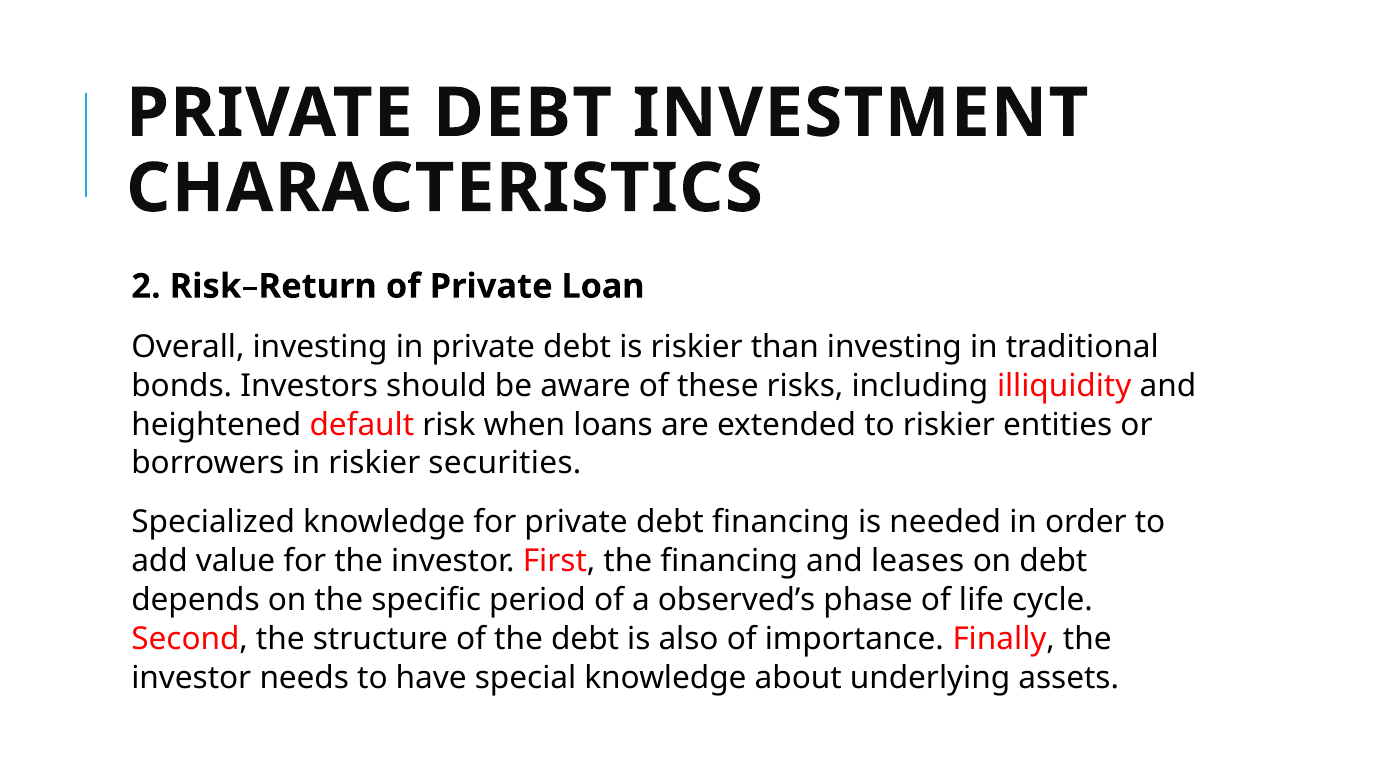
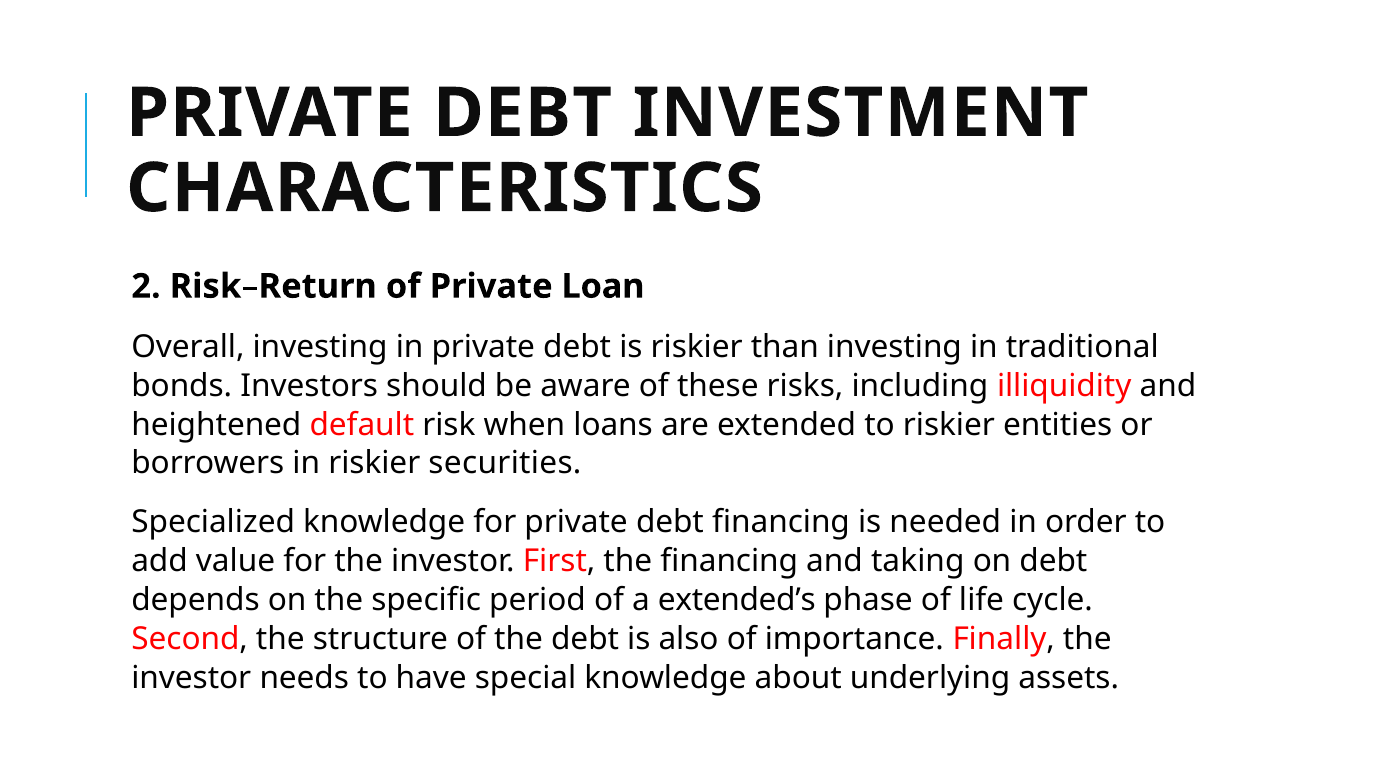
leases: leases -> taking (918, 561)
observed’s: observed’s -> extended’s (737, 600)
